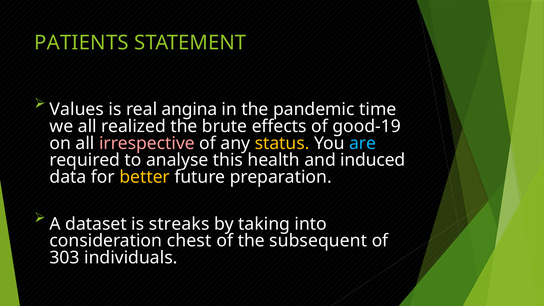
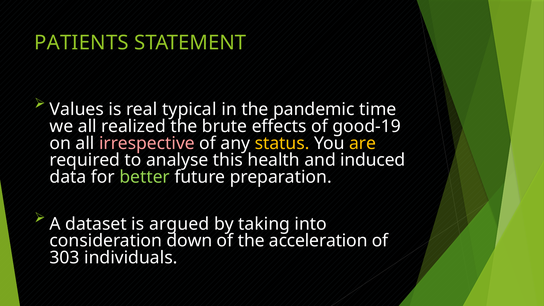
angina: angina -> typical (189, 110)
are colour: light blue -> yellow (363, 143)
better colour: yellow -> light green (145, 177)
streaks: streaks -> argued (179, 224)
chest: chest -> down (189, 241)
subsequent: subsequent -> acceleration (318, 241)
